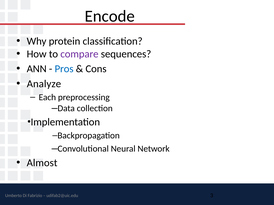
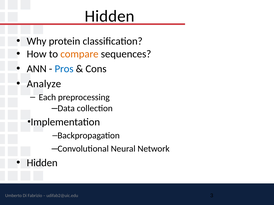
Encode: Encode -> Hidden (110, 16)
compare colour: purple -> orange (79, 54)
Almost: Almost -> Hidden (42, 163)
